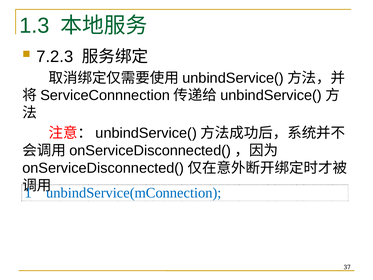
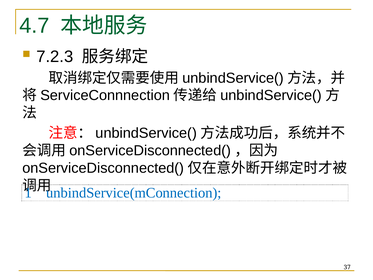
1.3: 1.3 -> 4.7 (34, 26)
